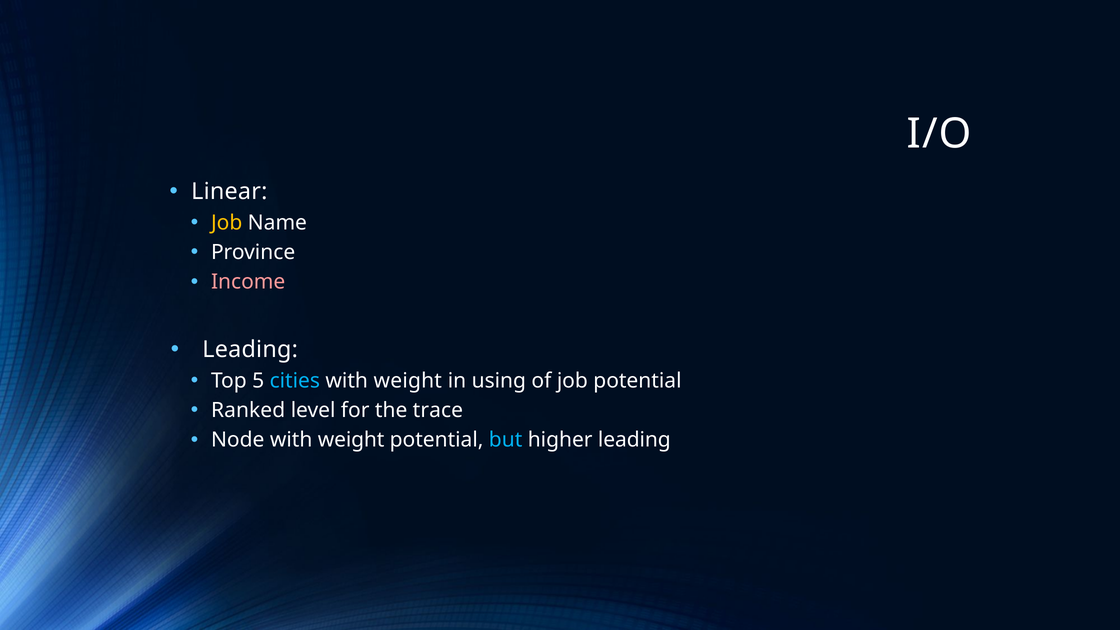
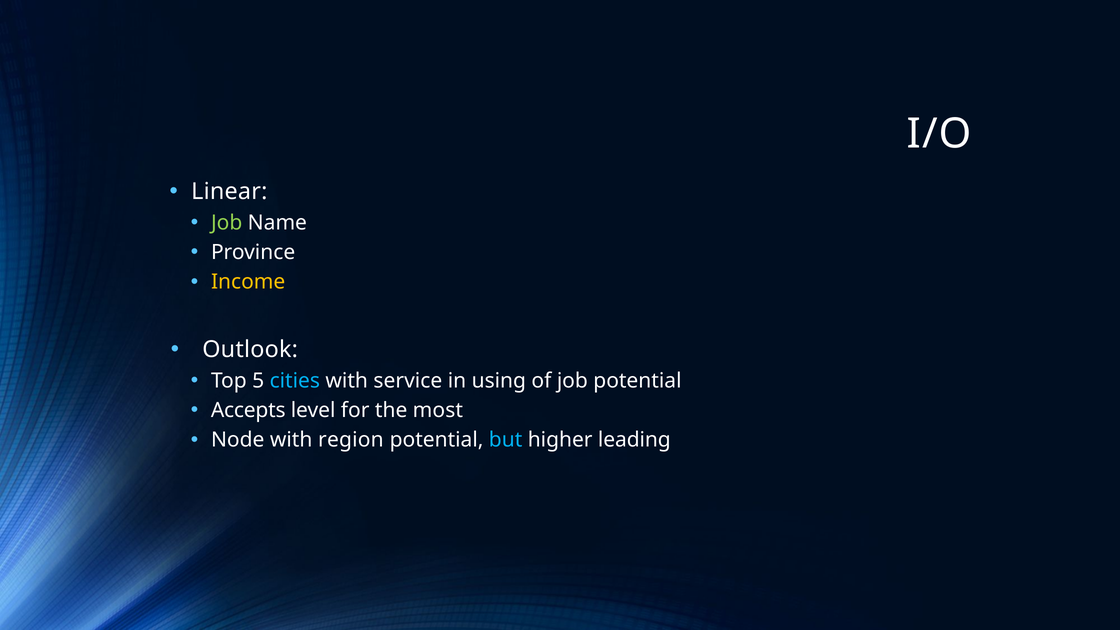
Job colour: yellow -> light green (227, 223)
Income colour: pink -> yellow (248, 282)
Leading: Leading -> Outlook (250, 350)
weight: weight -> service (408, 381)
Ranked: Ranked -> Accepts (248, 410)
trace: trace -> most (438, 410)
weight: weight -> region (351, 440)
